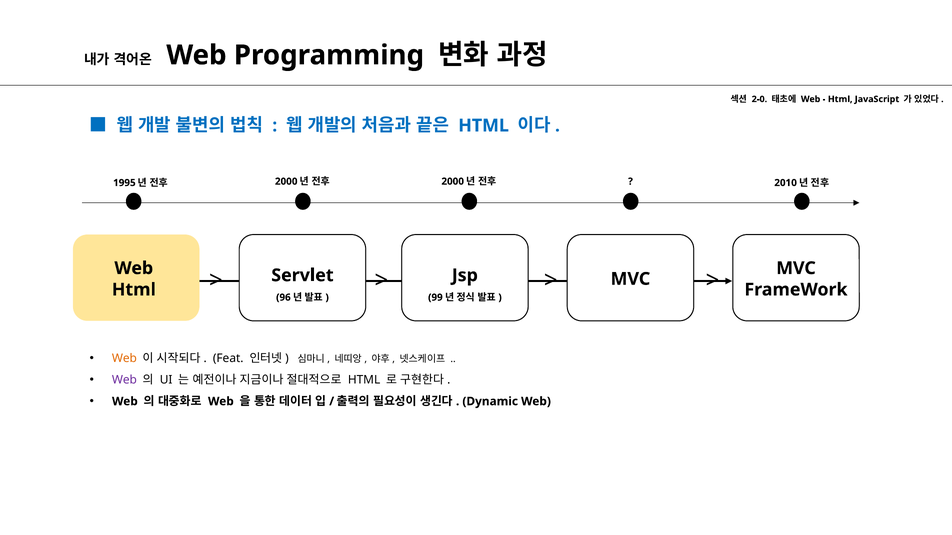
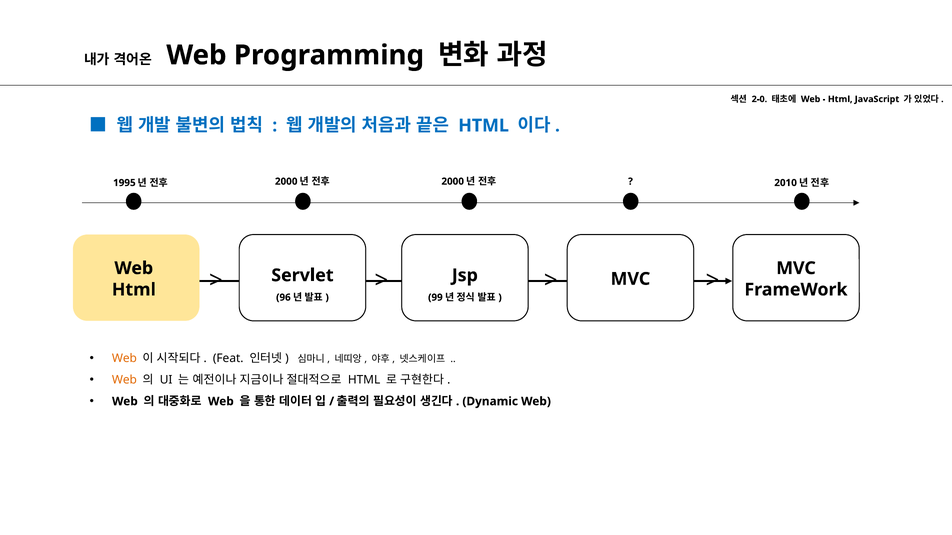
Web colour: purple -> orange (124, 380)
